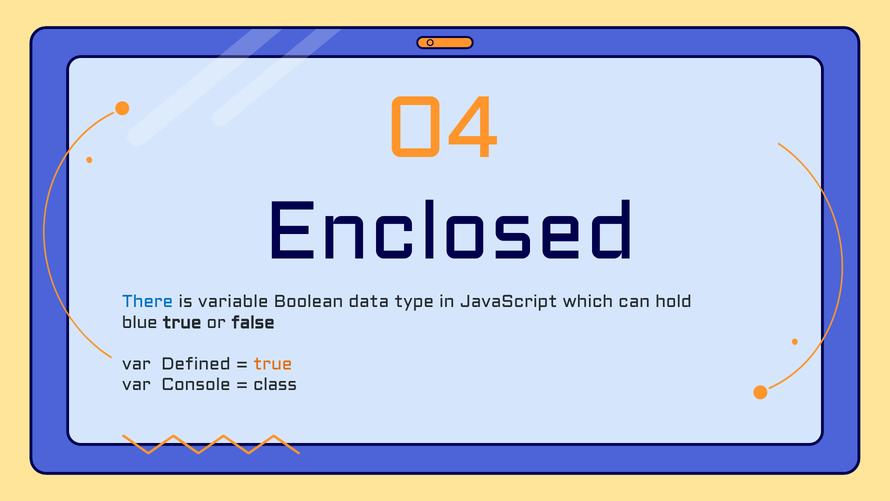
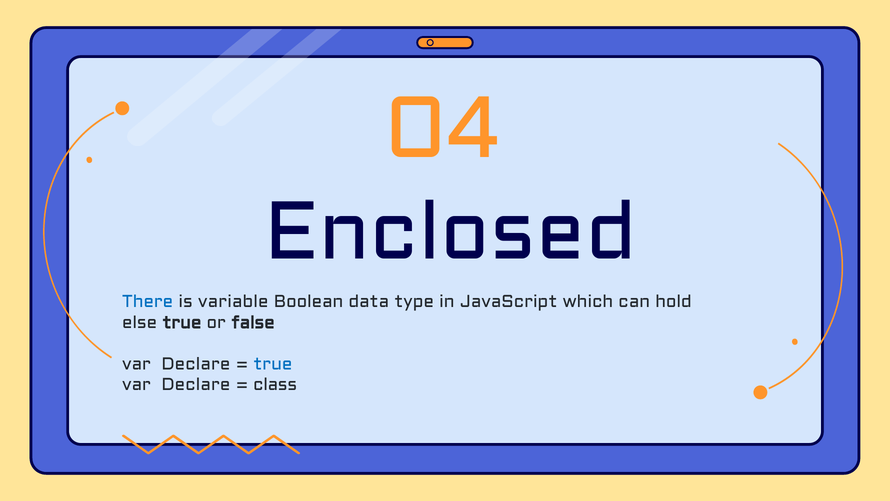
blue: blue -> else (140, 322)
Defined: Defined -> Declare (196, 364)
true colour: orange -> blue (273, 364)
Console: Console -> Declare (196, 384)
